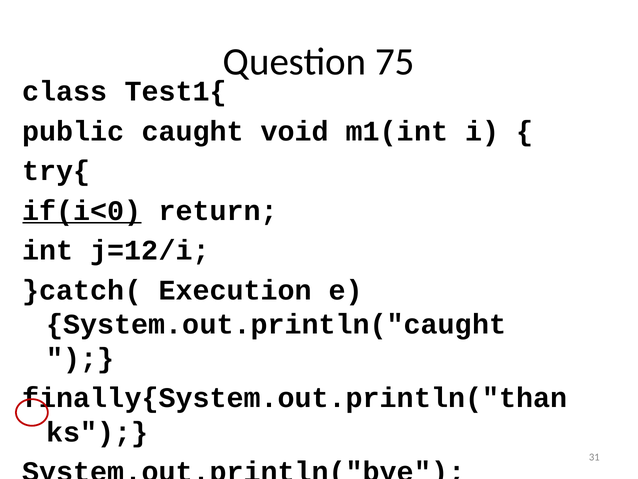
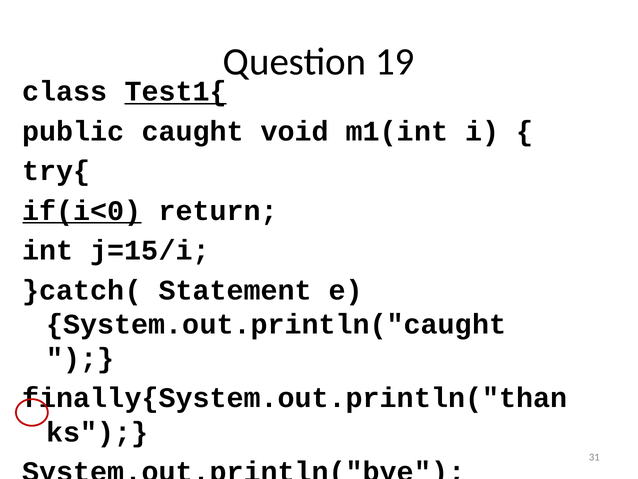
75: 75 -> 19 (395, 62)
Test1{ underline: none -> present (176, 91)
j=12/i: j=12/i -> j=15/i (150, 250)
Execution: Execution -> Statement (235, 290)
